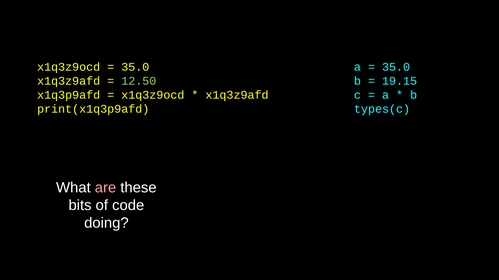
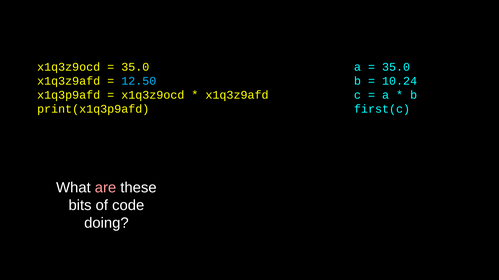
12.50 colour: light green -> light blue (139, 81)
19.15: 19.15 -> 10.24 (400, 81)
types(c: types(c -> first(c (382, 109)
